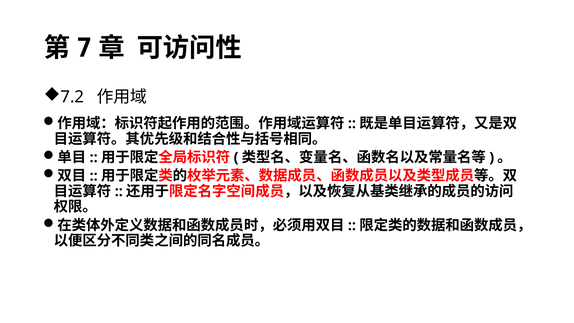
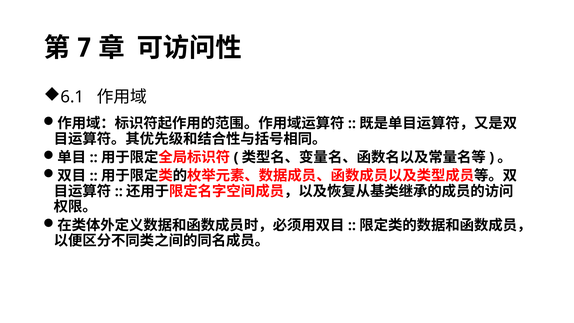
7.2: 7.2 -> 6.1 (72, 97)
